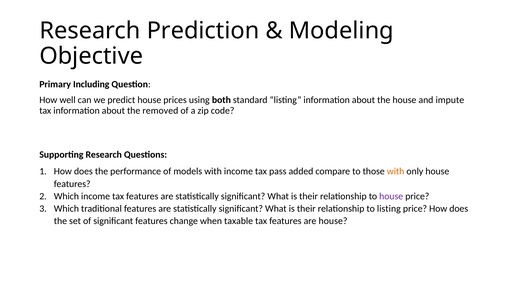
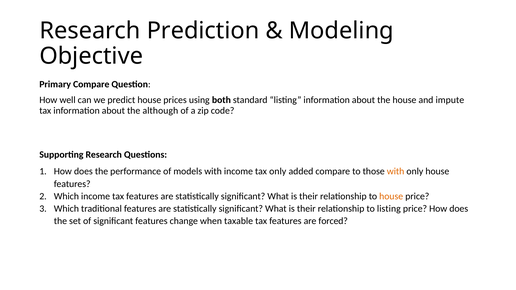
Primary Including: Including -> Compare (91, 84)
removed: removed -> although (160, 111)
tax pass: pass -> only (278, 172)
house colour: purple -> orange (391, 196)
are house: house -> forced (333, 221)
